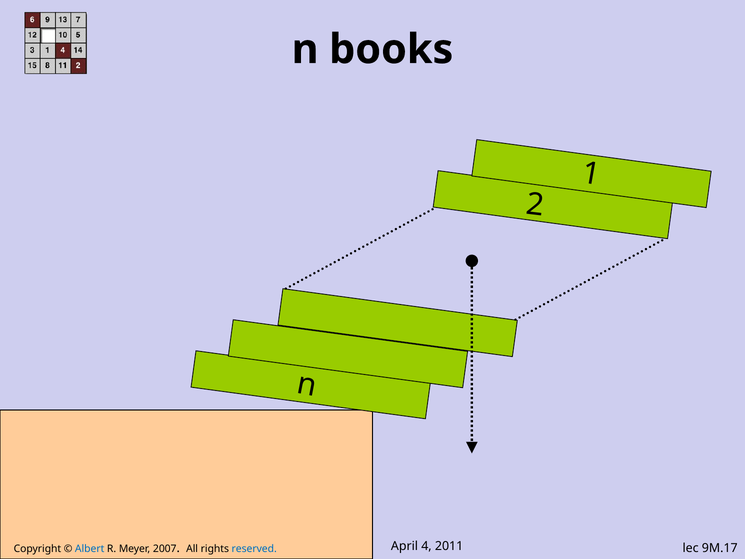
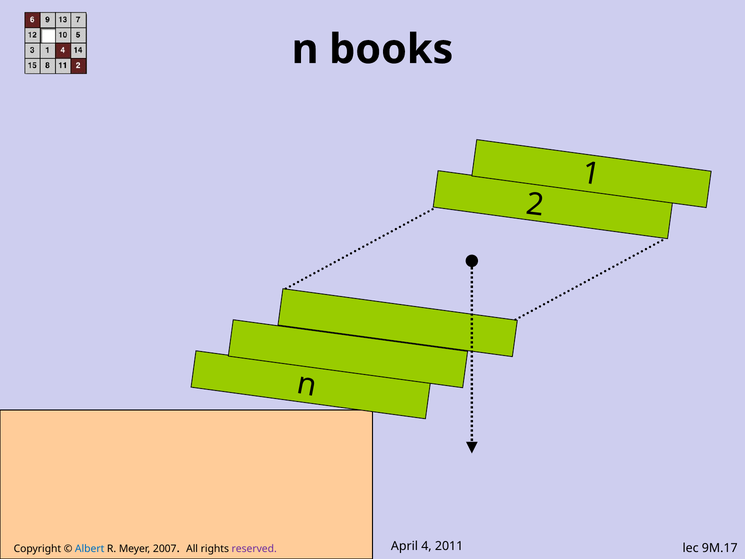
reserved colour: blue -> purple (254, 549)
